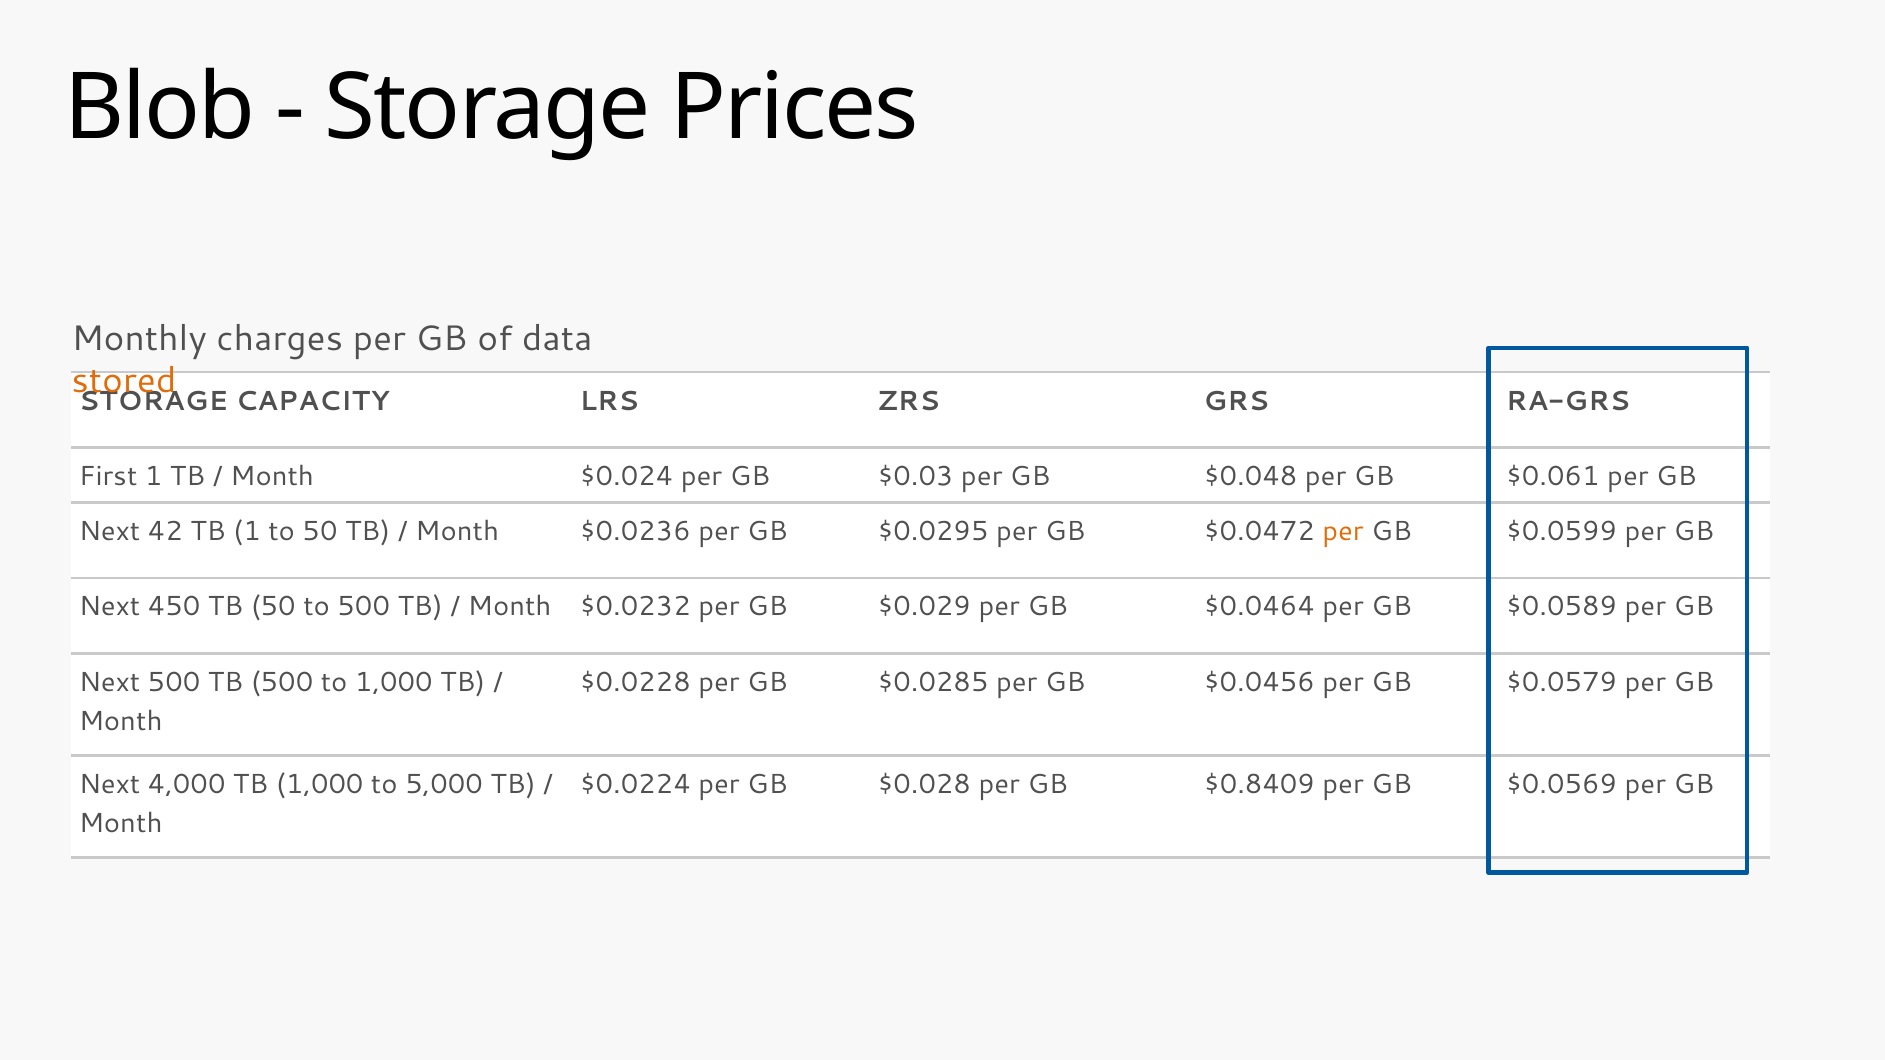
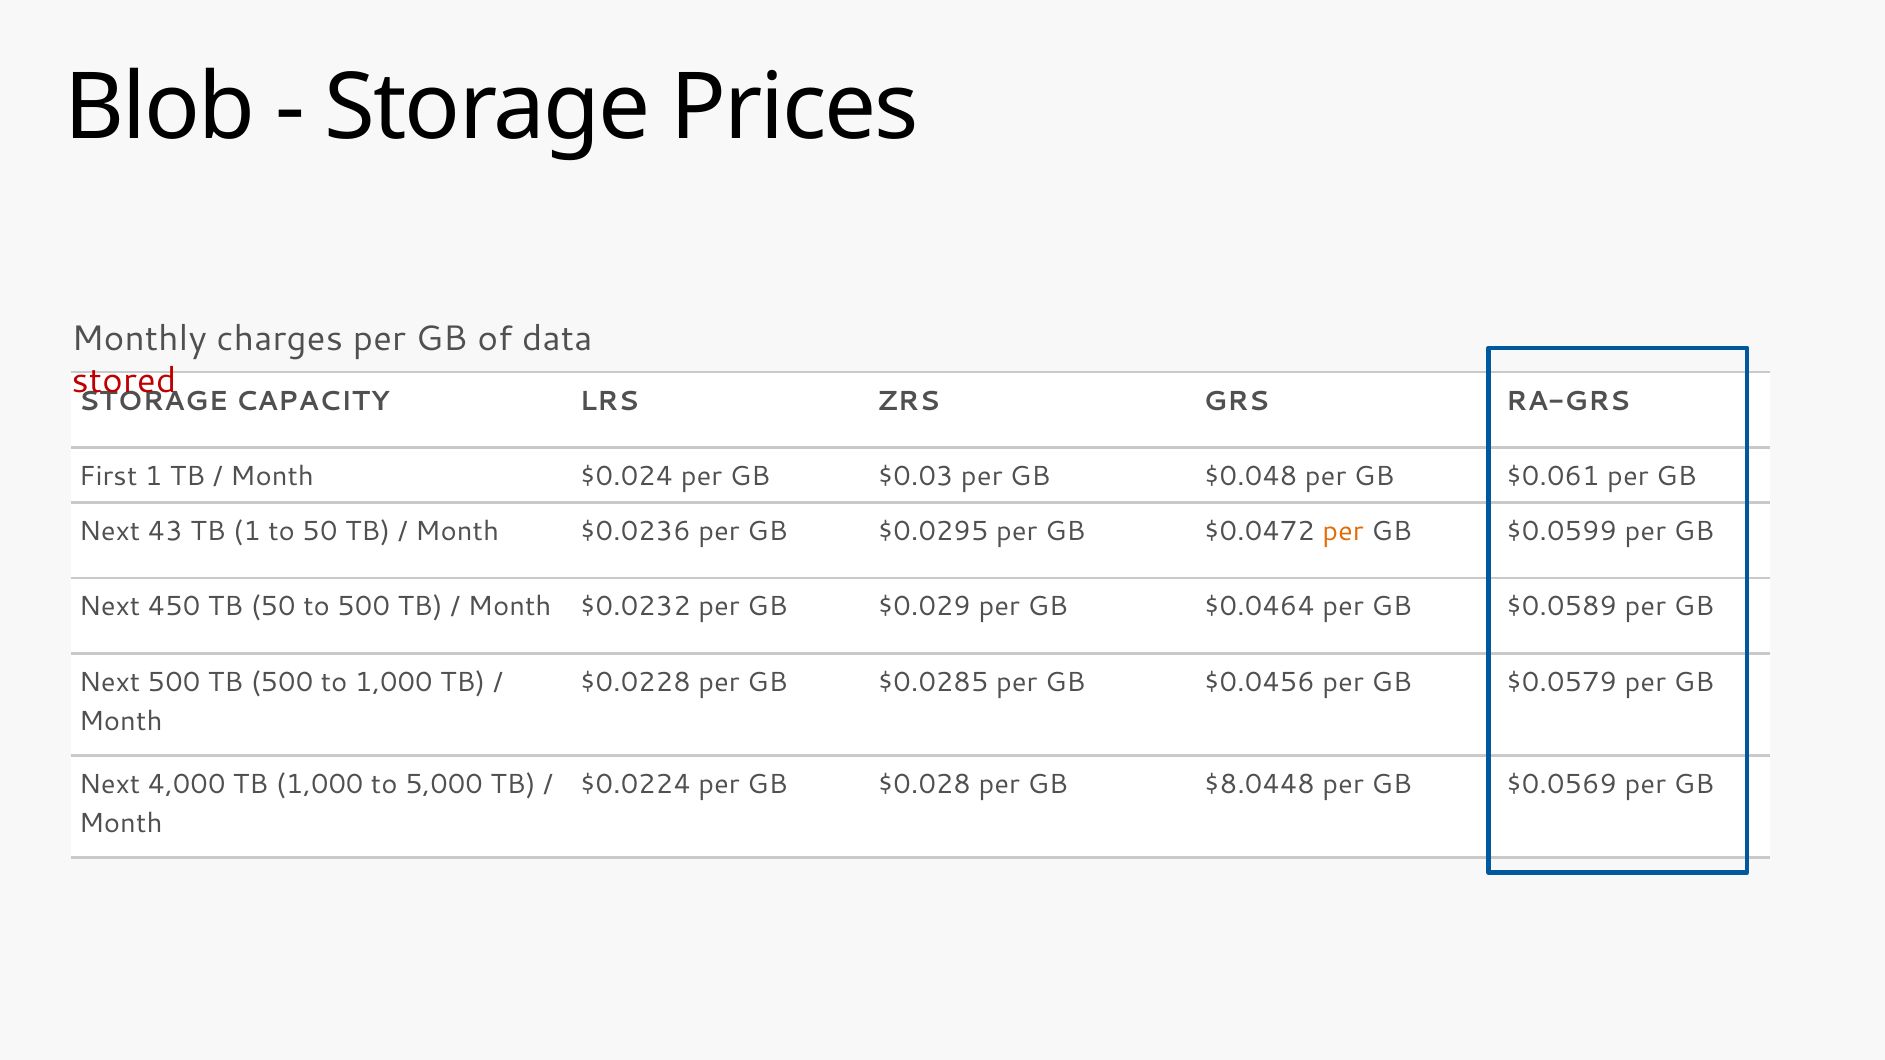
stored colour: orange -> red (124, 381)
42: 42 -> 43 (165, 532)
$0.8409: $0.8409 -> $8.0448 (1259, 785)
